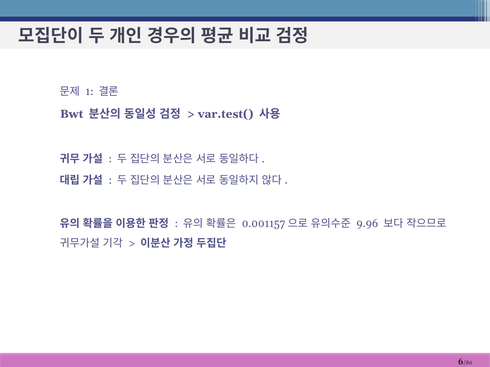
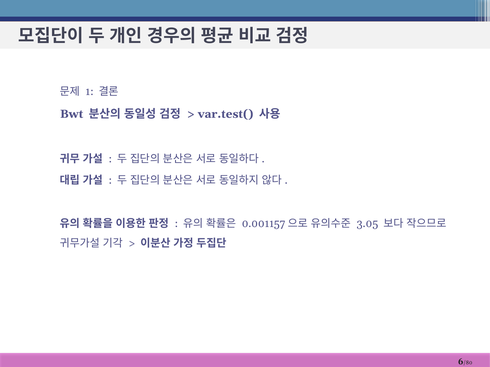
9.96: 9.96 -> 3.05 (367, 224)
